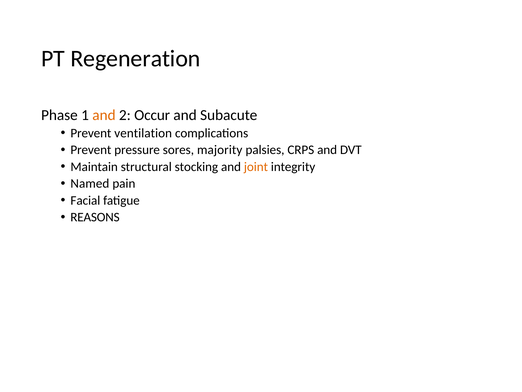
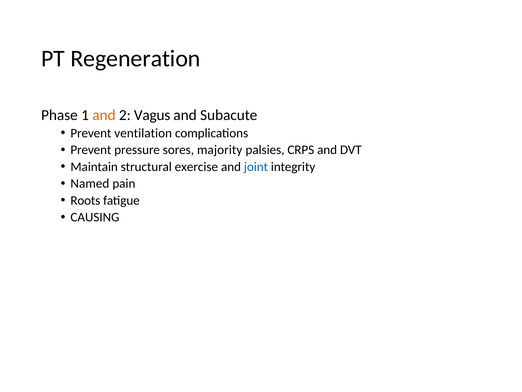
Occur: Occur -> Vagus (152, 115)
stocking: stocking -> exercise (196, 167)
joint colour: orange -> blue (256, 167)
Facial: Facial -> Roots (85, 200)
REASONS: REASONS -> CAUSING (95, 217)
